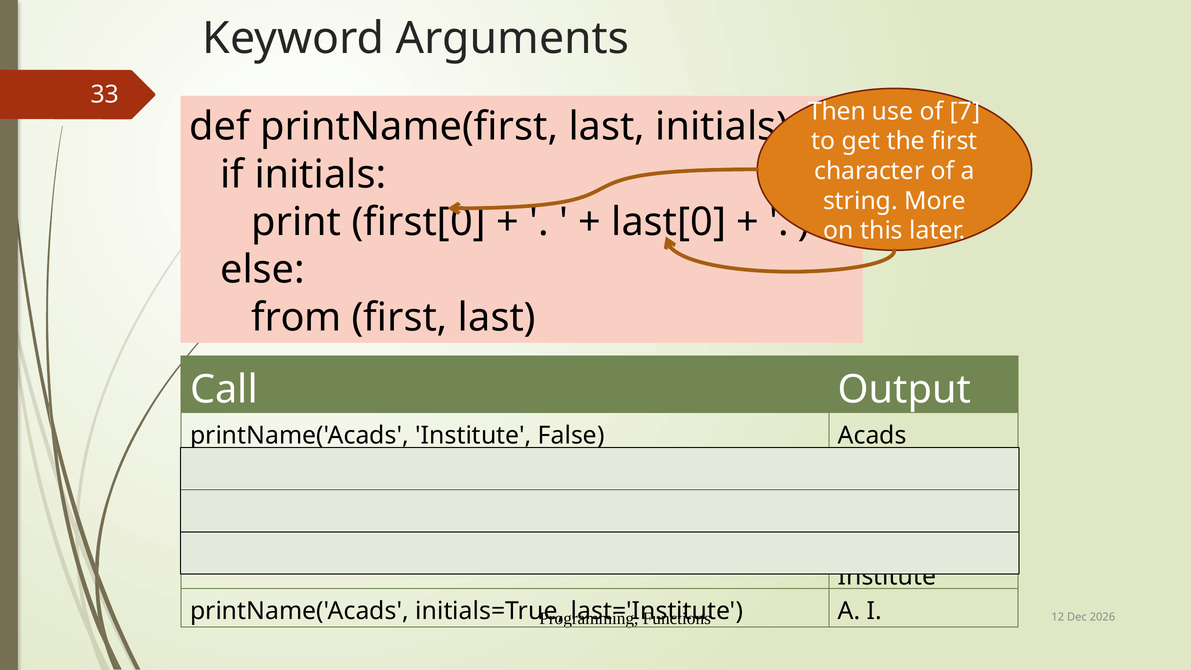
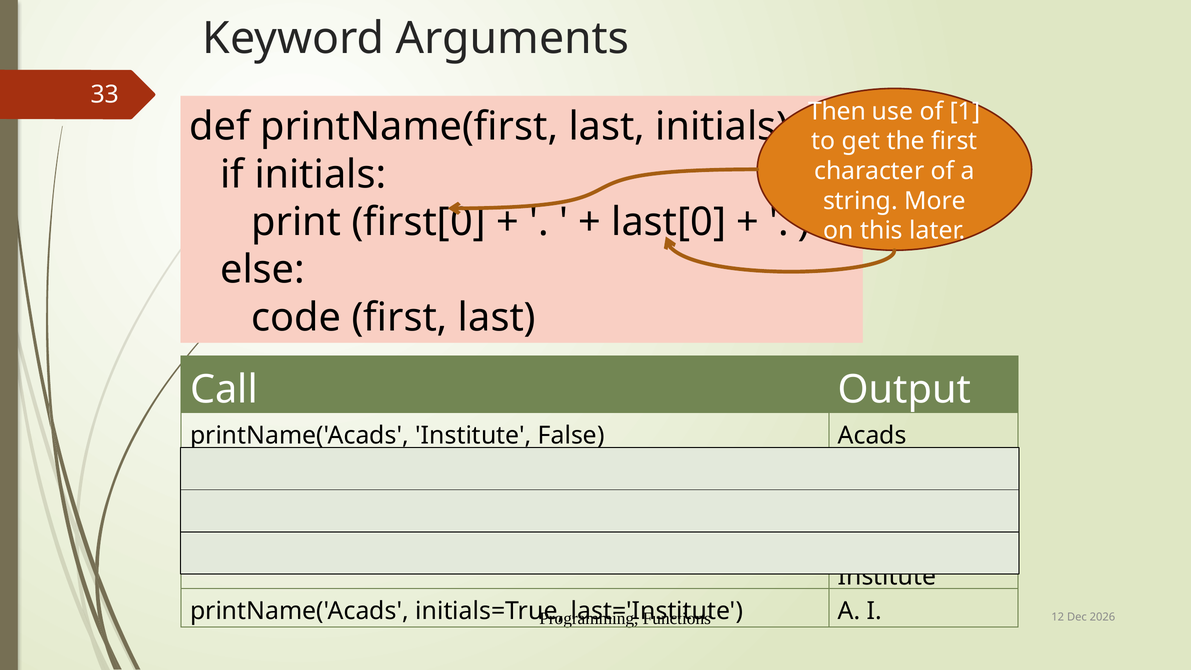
7: 7 -> 1 (965, 111)
from: from -> code (296, 317)
